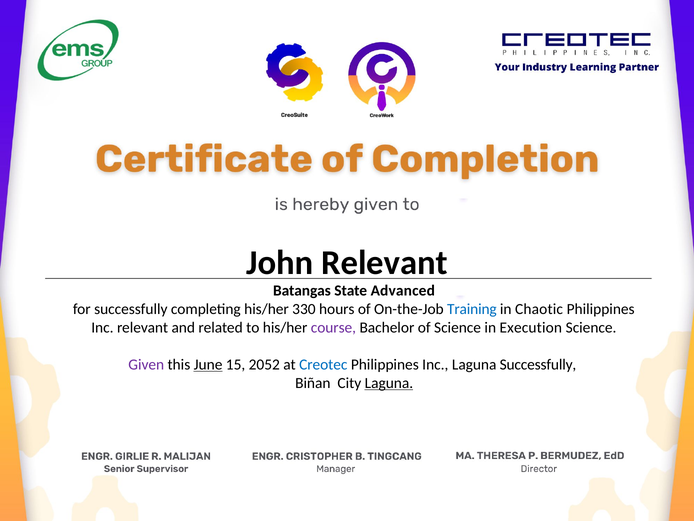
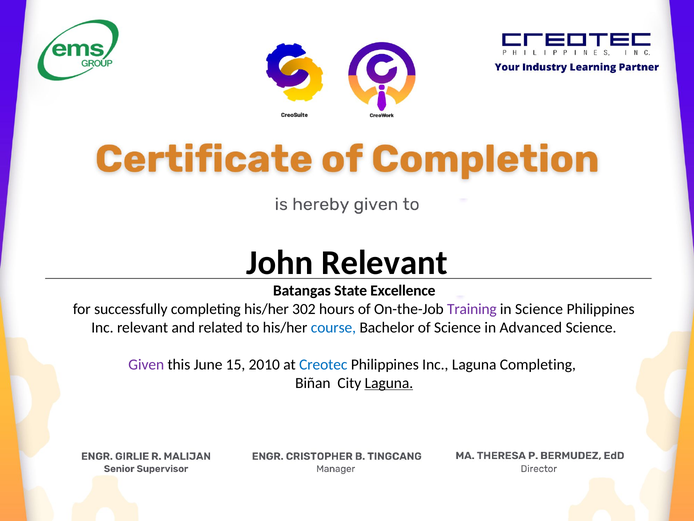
Advanced: Advanced -> Excellence (403, 290)
330: 330 -> 302 (304, 309)
Training colour: blue -> purple (472, 309)
in Chaotic: Chaotic -> Science (539, 309)
course colour: purple -> blue (333, 327)
Execution: Execution -> Advanced (531, 327)
June underline: present -> none (208, 364)
2052: 2052 -> 2010 (264, 364)
Laguna Successfully: Successfully -> Completing (538, 364)
